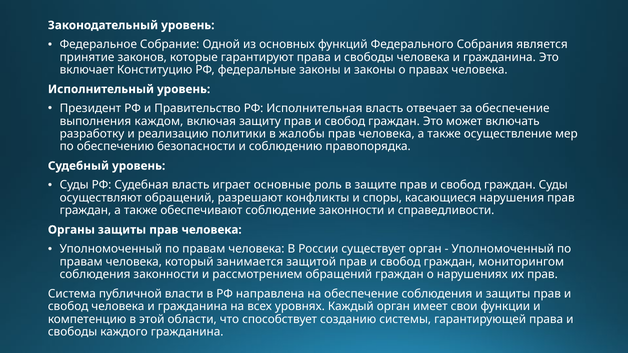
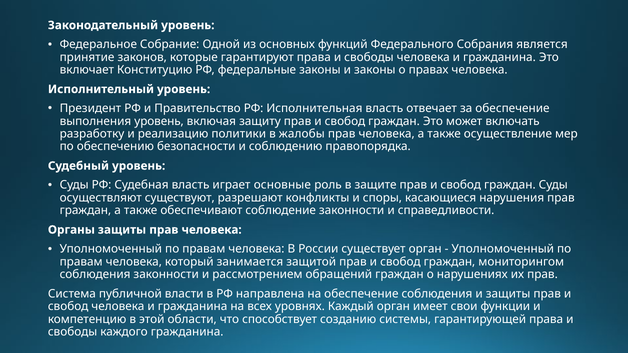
выполнения каждом: каждом -> уровень (159, 121)
осуществляют обращений: обращений -> существуют (180, 198)
